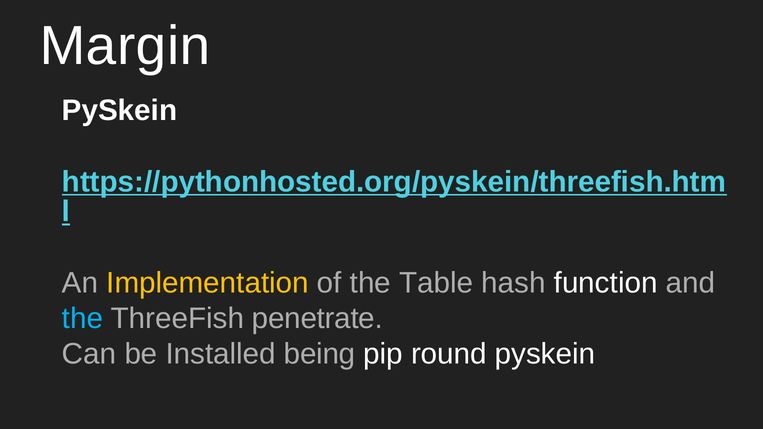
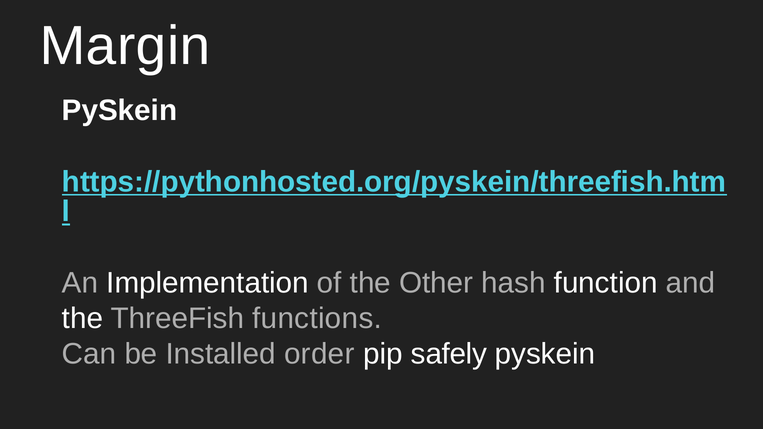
Implementation colour: yellow -> white (208, 283)
Table: Table -> Other (436, 283)
the colour: light blue -> white (83, 318)
penetrate: penetrate -> functions (317, 318)
being: being -> order (319, 354)
round: round -> safely (449, 354)
